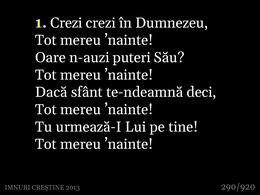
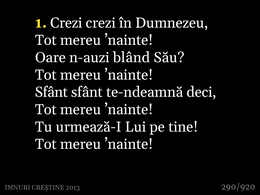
puteri: puteri -> blând (132, 58)
Dacă: Dacă -> Sfânt (51, 92)
